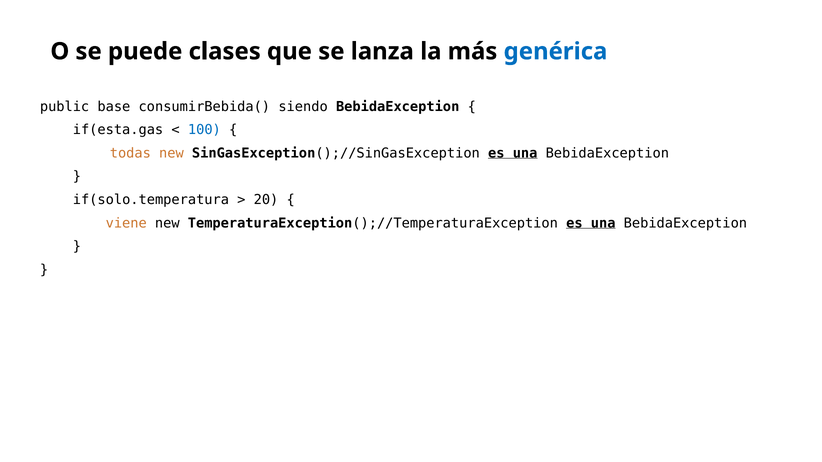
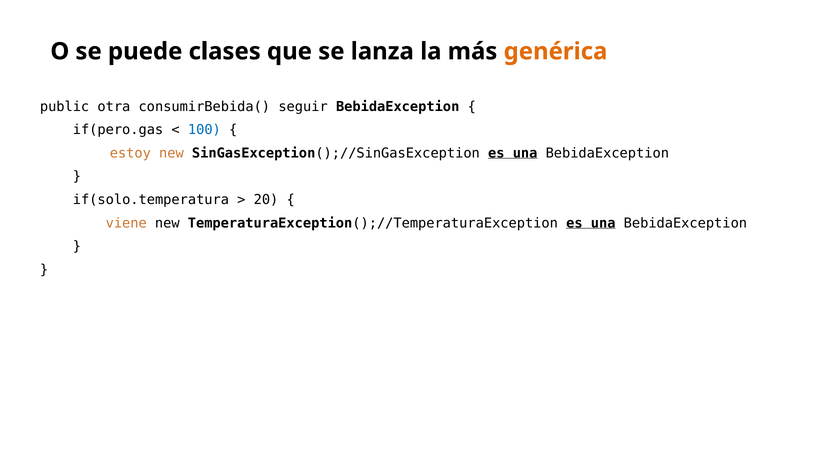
genérica colour: blue -> orange (555, 51)
base: base -> otra (114, 107)
siendo: siendo -> seguir (303, 107)
if(esta.gas: if(esta.gas -> if(pero.gas (118, 130)
todas: todas -> estoy (130, 153)
